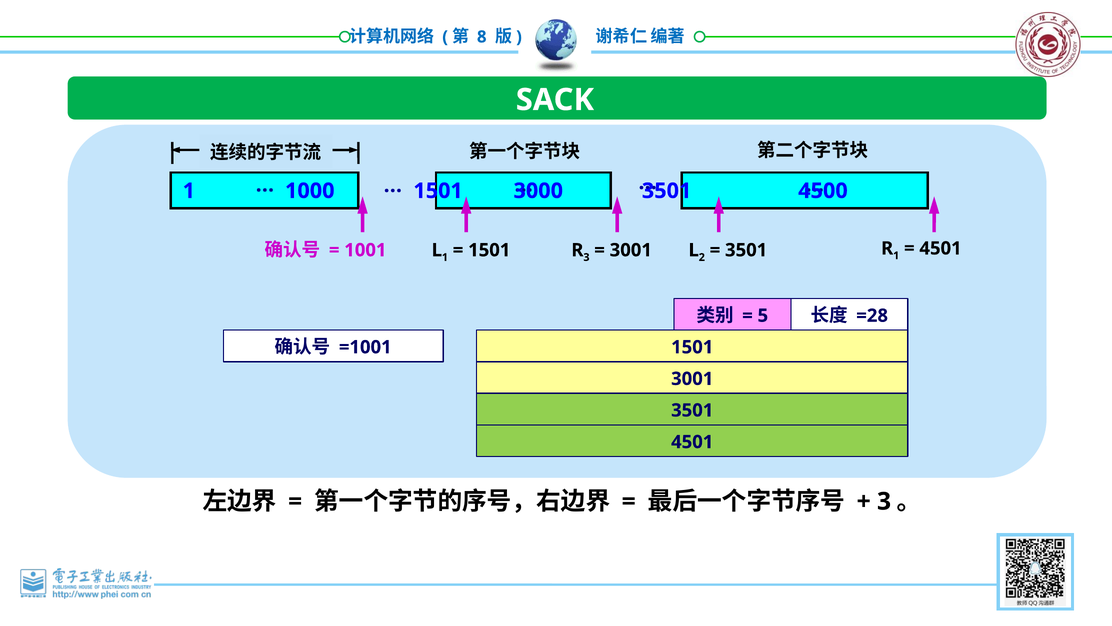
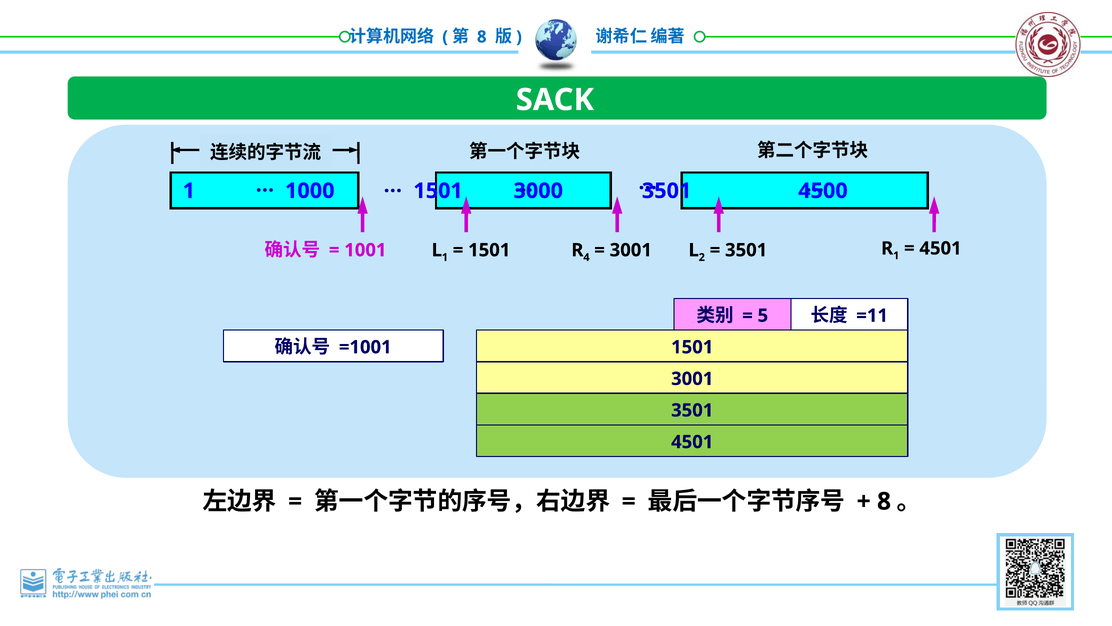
3: 3 -> 4 (586, 257)
=28: =28 -> =11 (872, 315)
3: 3 -> 8 (884, 501)
